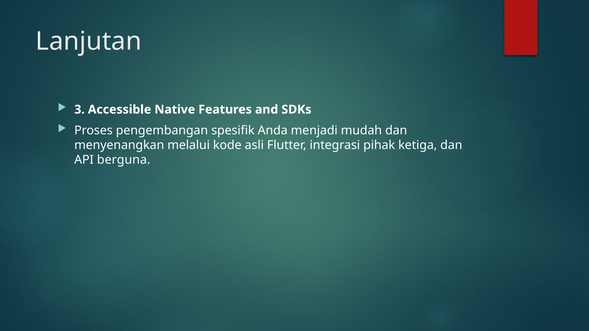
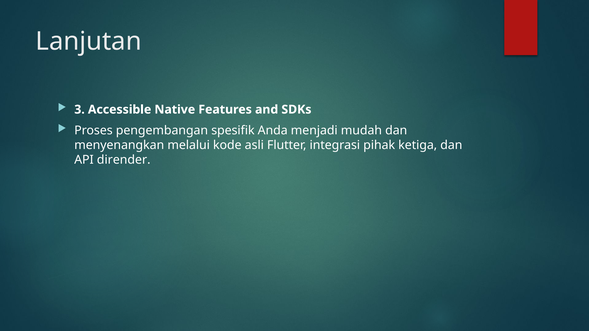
berguna: berguna -> dirender (124, 160)
